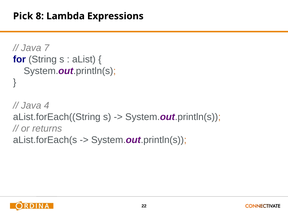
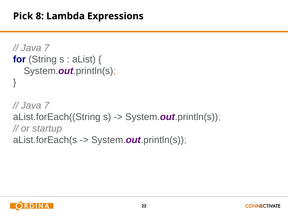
4: 4 -> 7 (47, 105)
returns: returns -> startup (47, 129)
